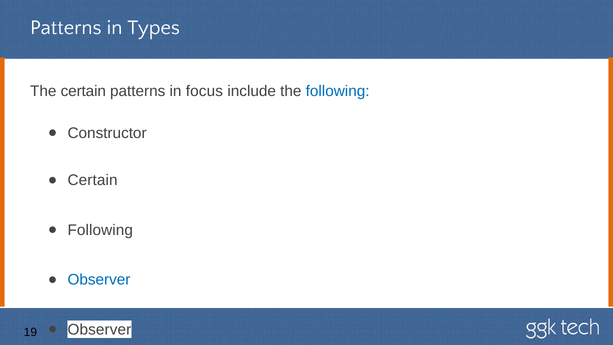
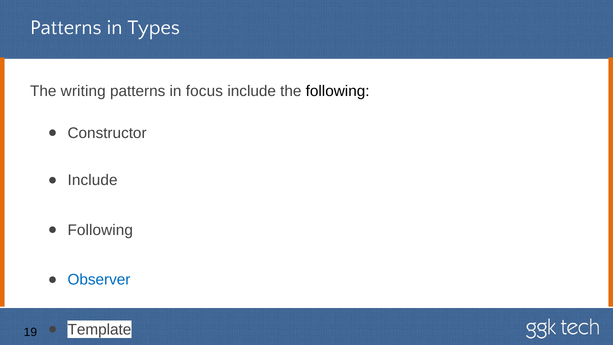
The certain: certain -> writing (83, 91)
following colour: blue -> black (338, 91)
Certain: Certain -> Include (93, 180)
Observer: Observer -> Template (99, 329)
